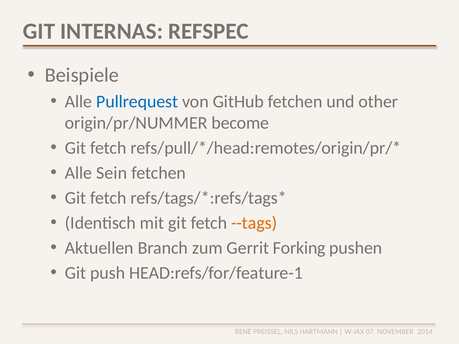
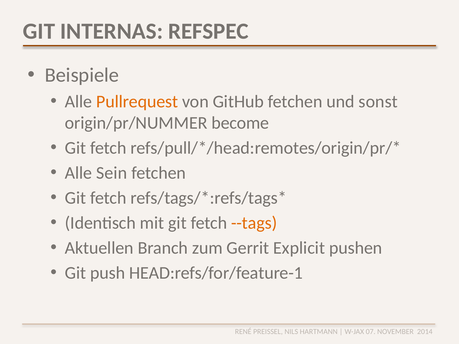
Pullrequest colour: blue -> orange (137, 102)
other: other -> sonst (378, 102)
Forking: Forking -> Explicit (299, 248)
